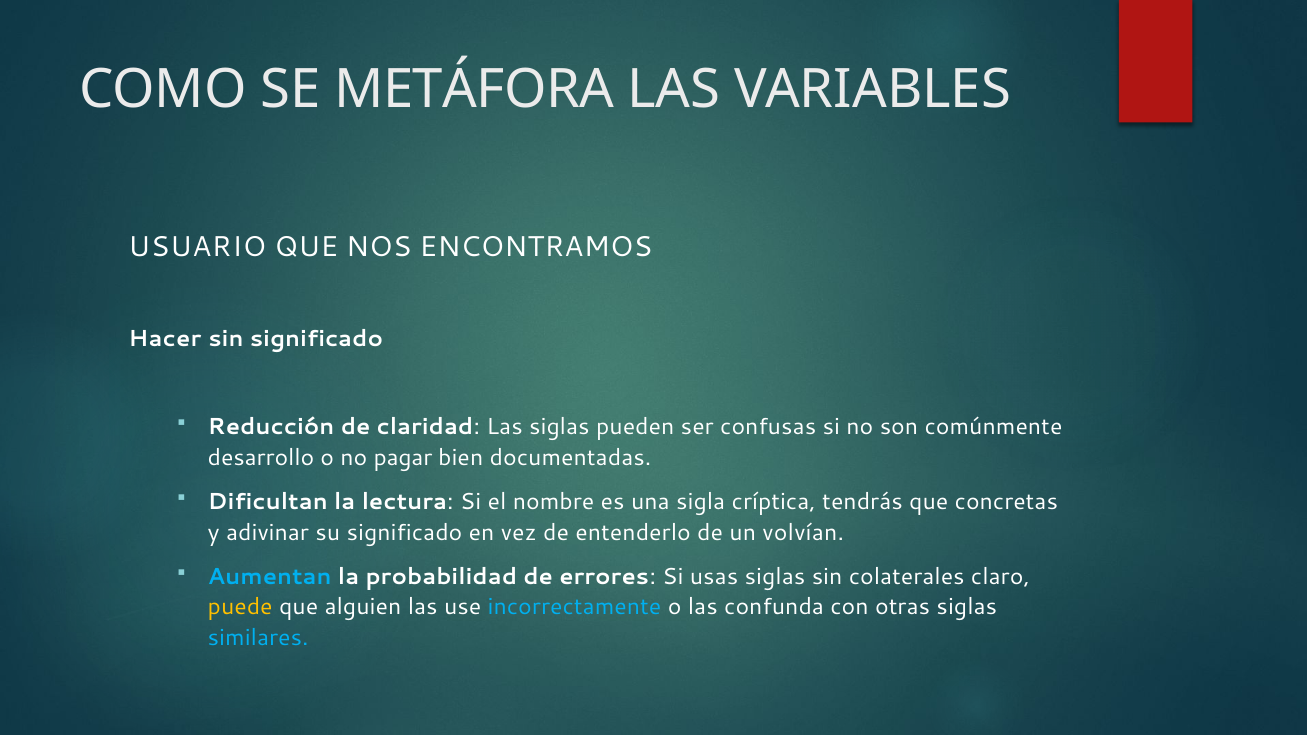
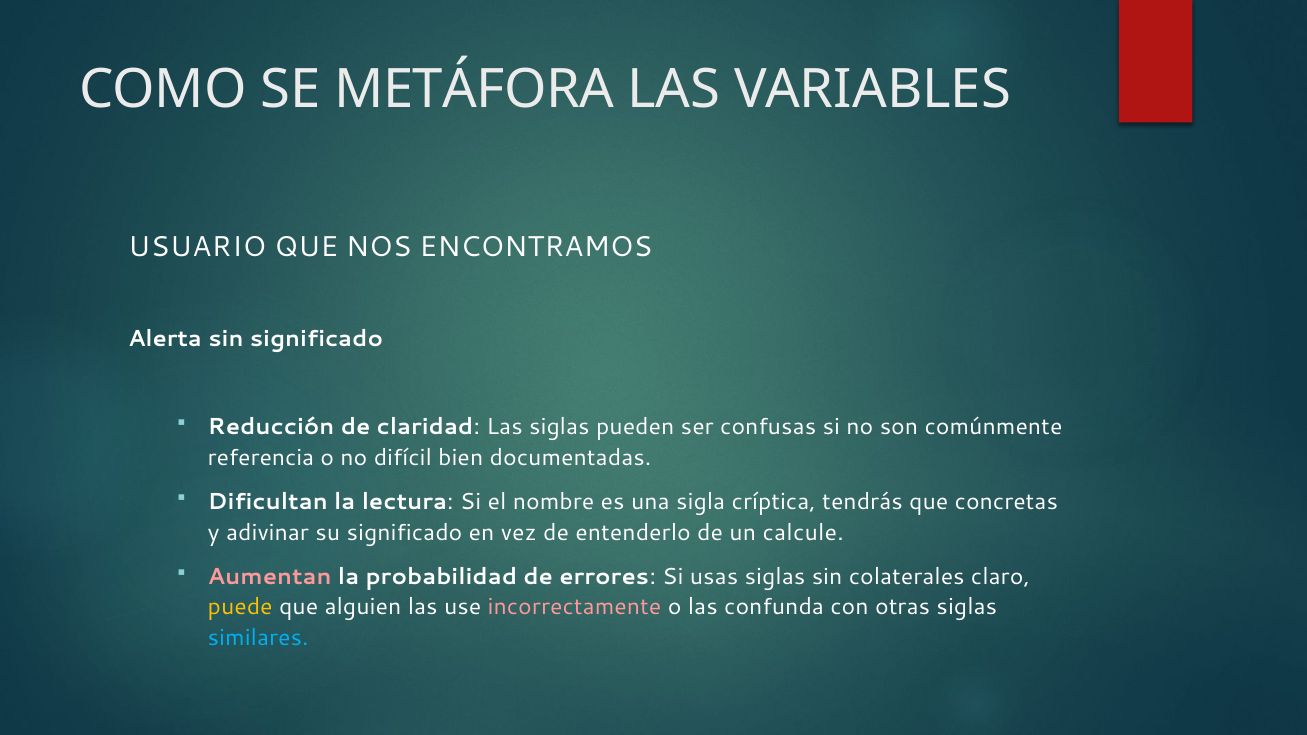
Hacer: Hacer -> Alerta (165, 339)
desarrollo: desarrollo -> referencia (261, 458)
pagar: pagar -> difícil (403, 458)
volvían: volvían -> calcule (803, 532)
Aumentan colour: light blue -> pink (270, 577)
incorrectamente colour: light blue -> pink (575, 607)
